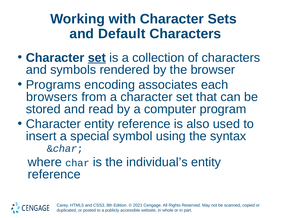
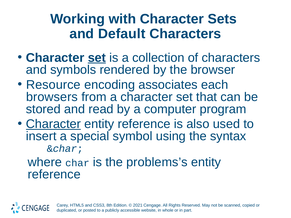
Programs: Programs -> Resource (53, 85)
Character underline: none -> present (53, 124)
individual’s: individual’s -> problems’s (157, 162)
